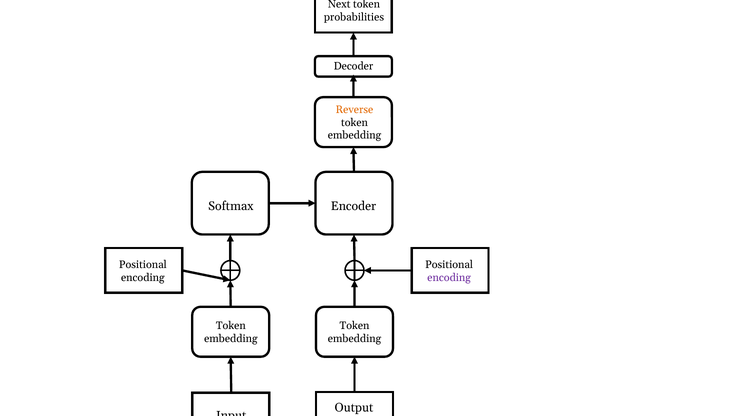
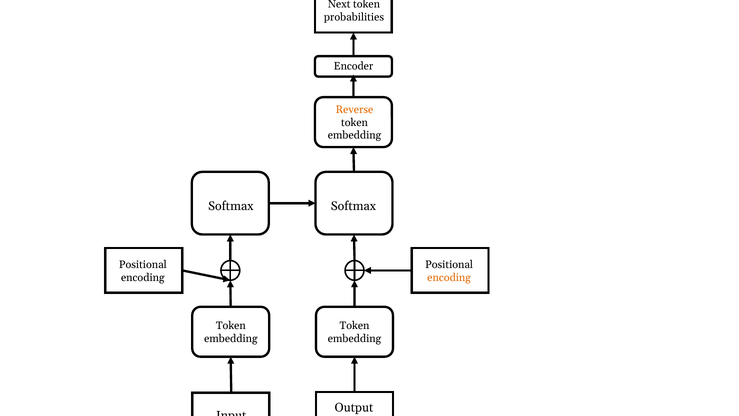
Decoder: Decoder -> Encoder (353, 66)
Encoder: Encoder -> Softmax (353, 206)
encoding colour: purple -> orange (449, 277)
